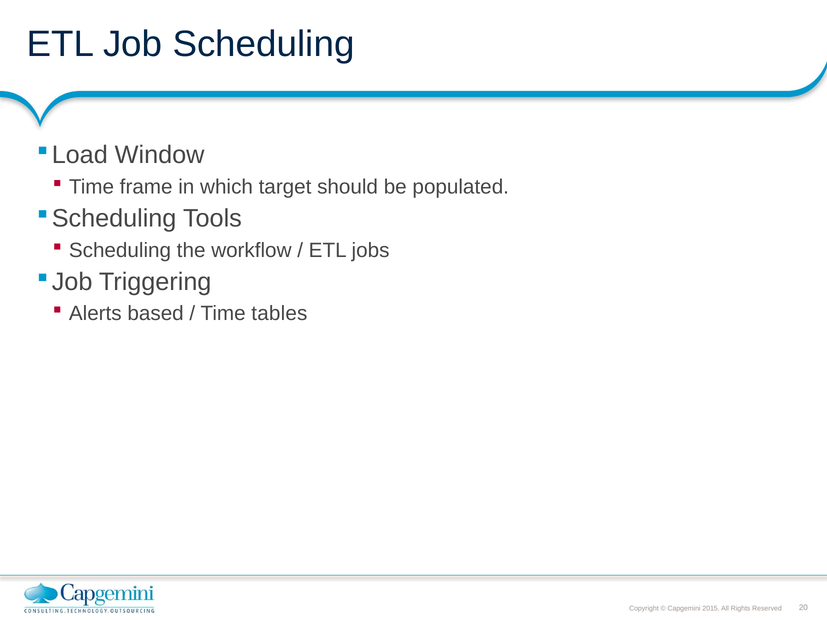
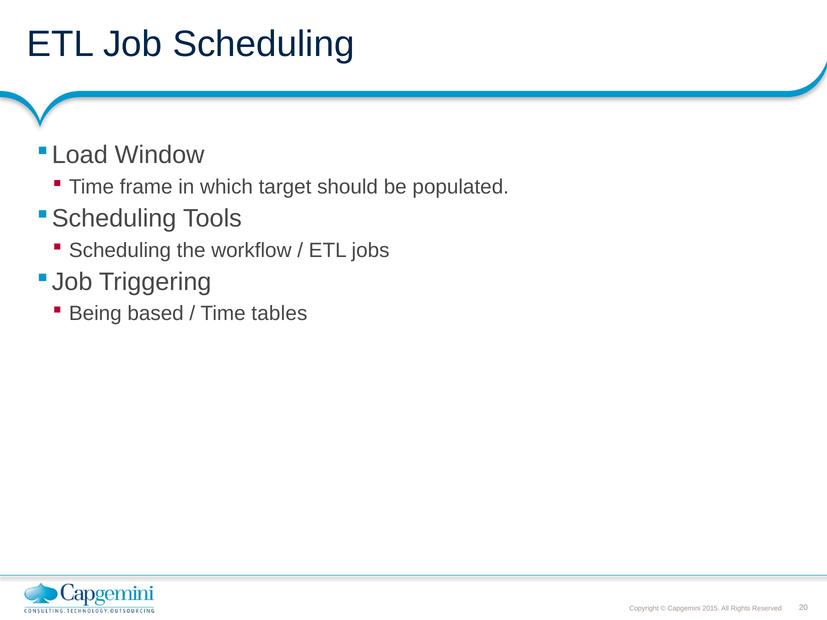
Alerts: Alerts -> Being (95, 314)
